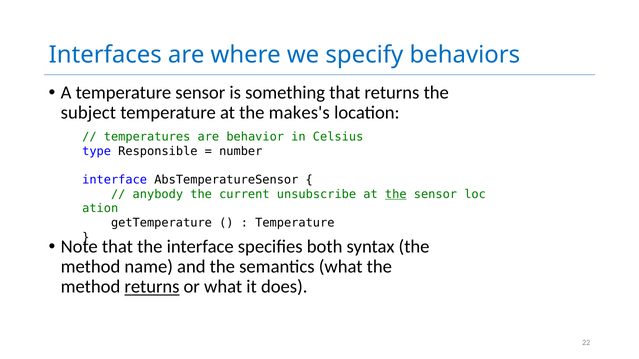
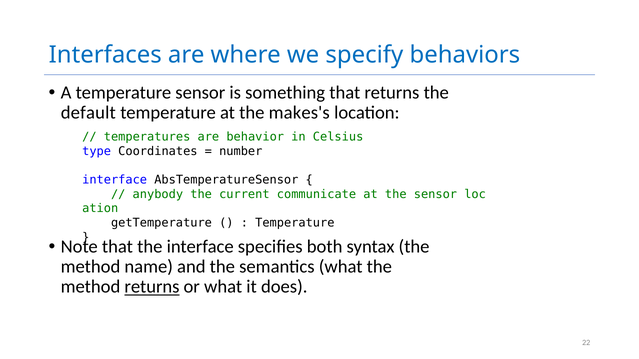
subject: subject -> default (88, 113)
Responsible: Responsible -> Coordinates (158, 151)
unsubscribe: unsubscribe -> communicate (317, 194)
the underline: present -> none (396, 194)
